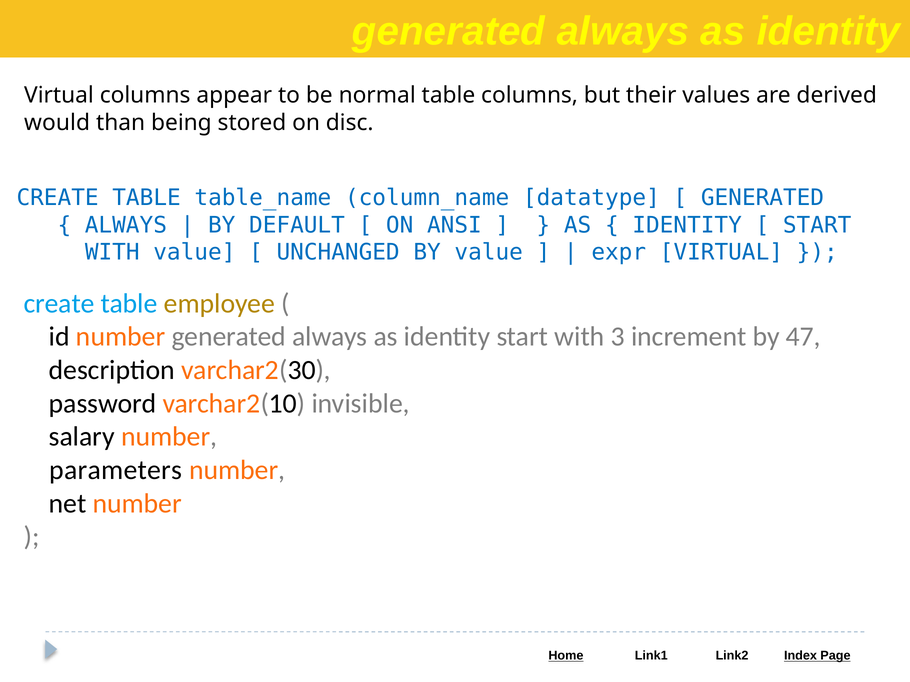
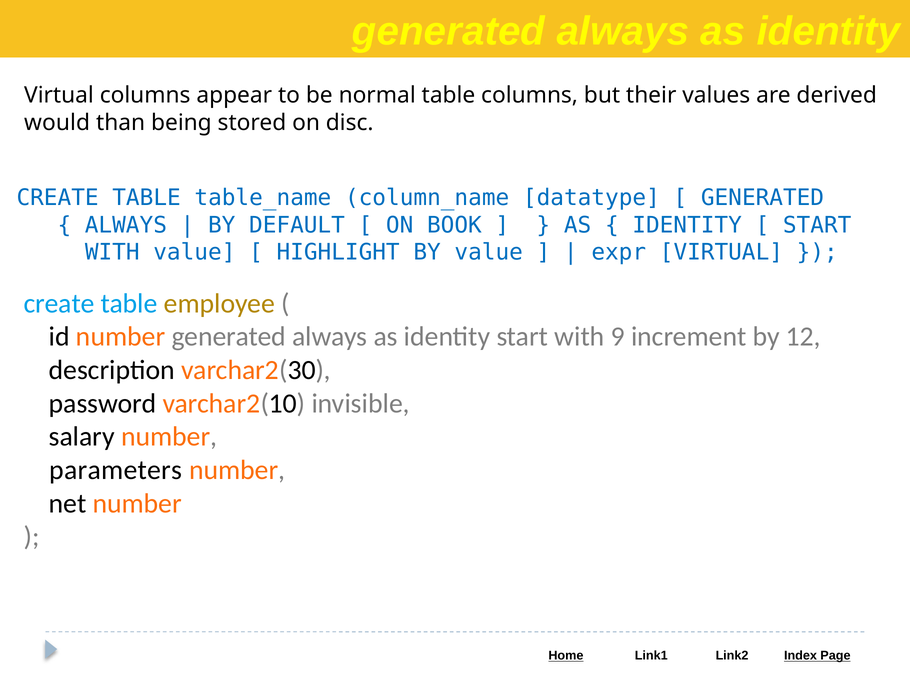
ANSI: ANSI -> BOOK (454, 225)
UNCHANGED: UNCHANGED -> HIGHLIGHT (338, 253)
3: 3 -> 9 (618, 337)
47: 47 -> 12 (803, 337)
